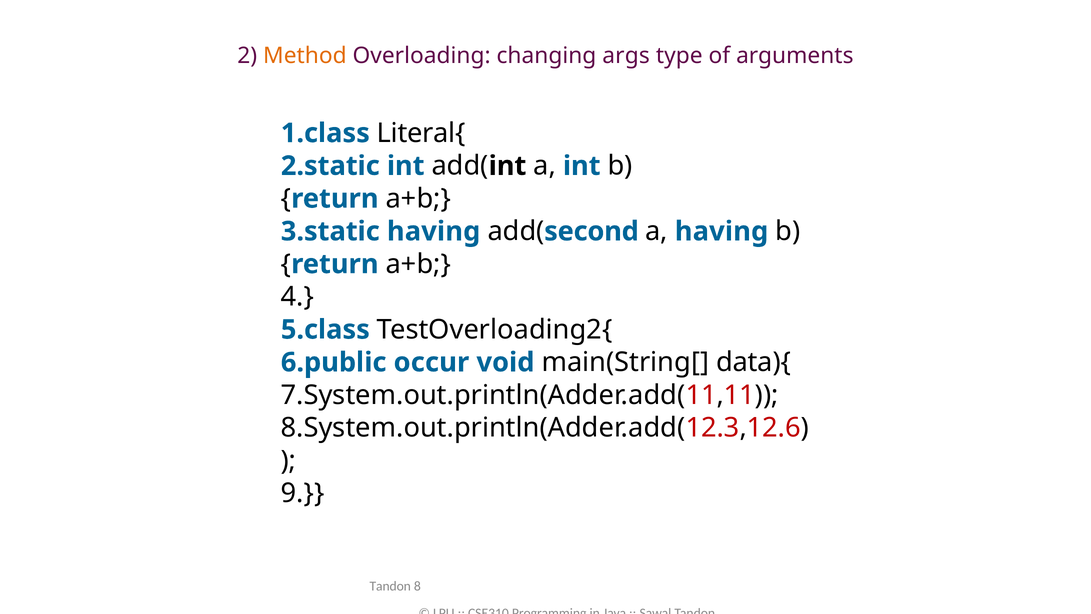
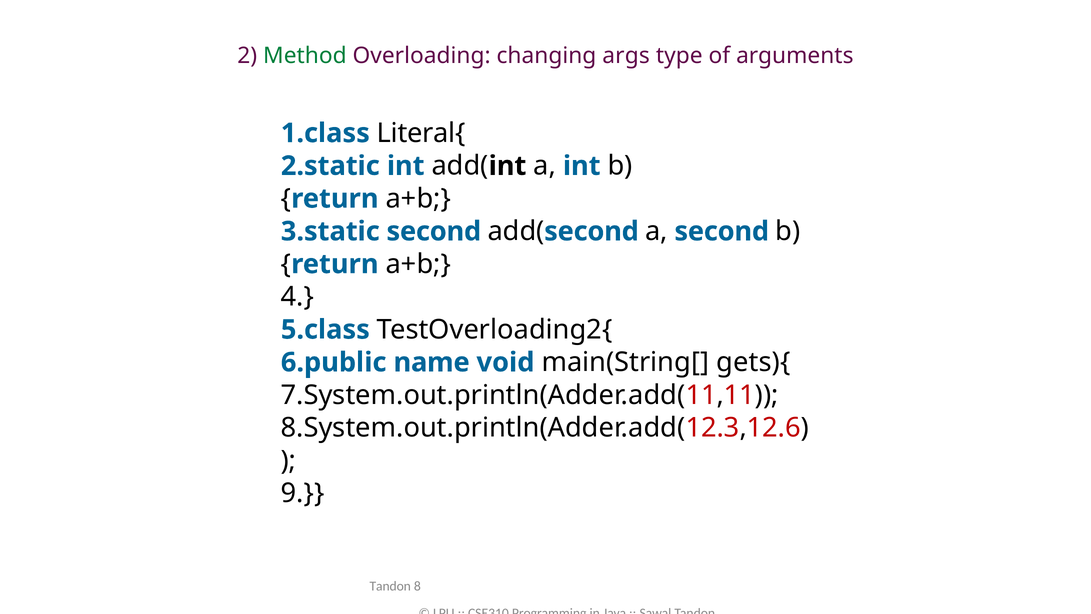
Method colour: orange -> green (305, 56)
having: having -> second (434, 231)
a having: having -> second (722, 231)
occur: occur -> name (432, 362)
data){: data){ -> gets){ (753, 362)
